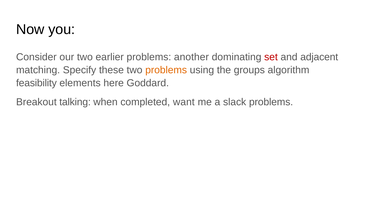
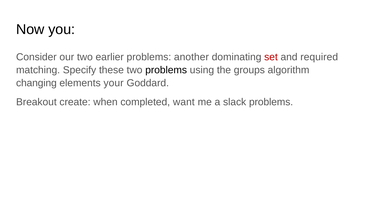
adjacent: adjacent -> required (319, 57)
problems colour: orange -> black (166, 70)
feasibility: feasibility -> changing (36, 83)
here: here -> your (114, 83)
talking: talking -> create (75, 102)
